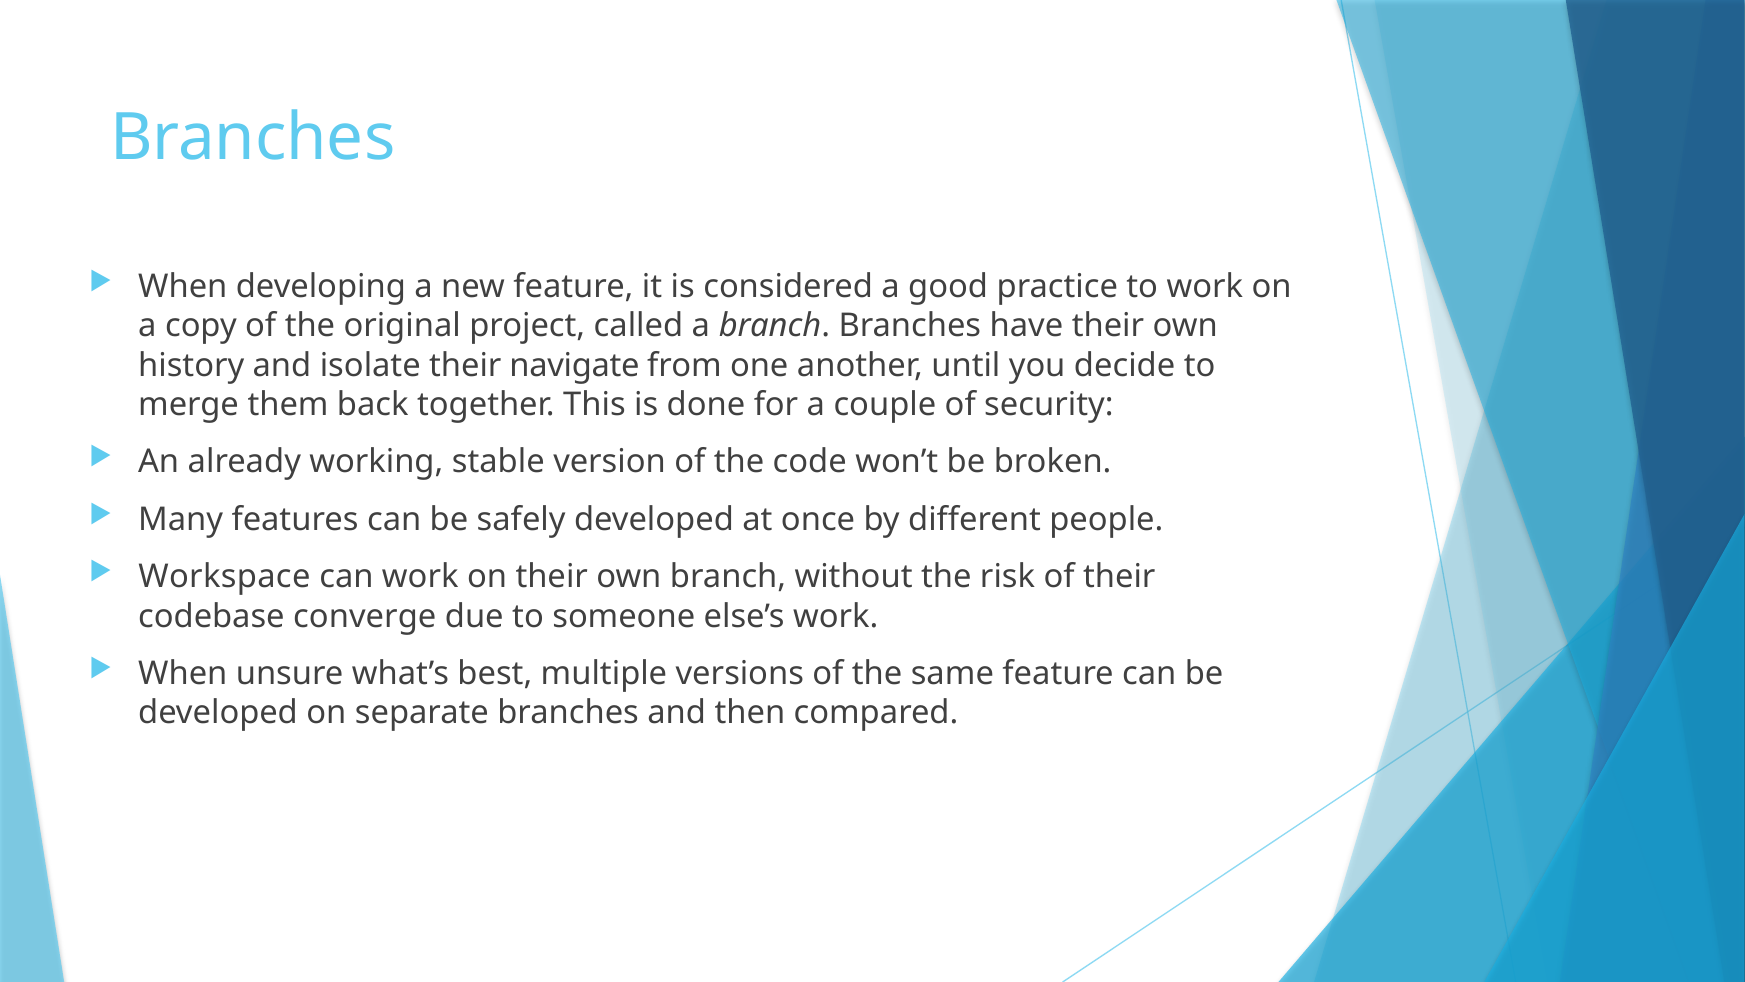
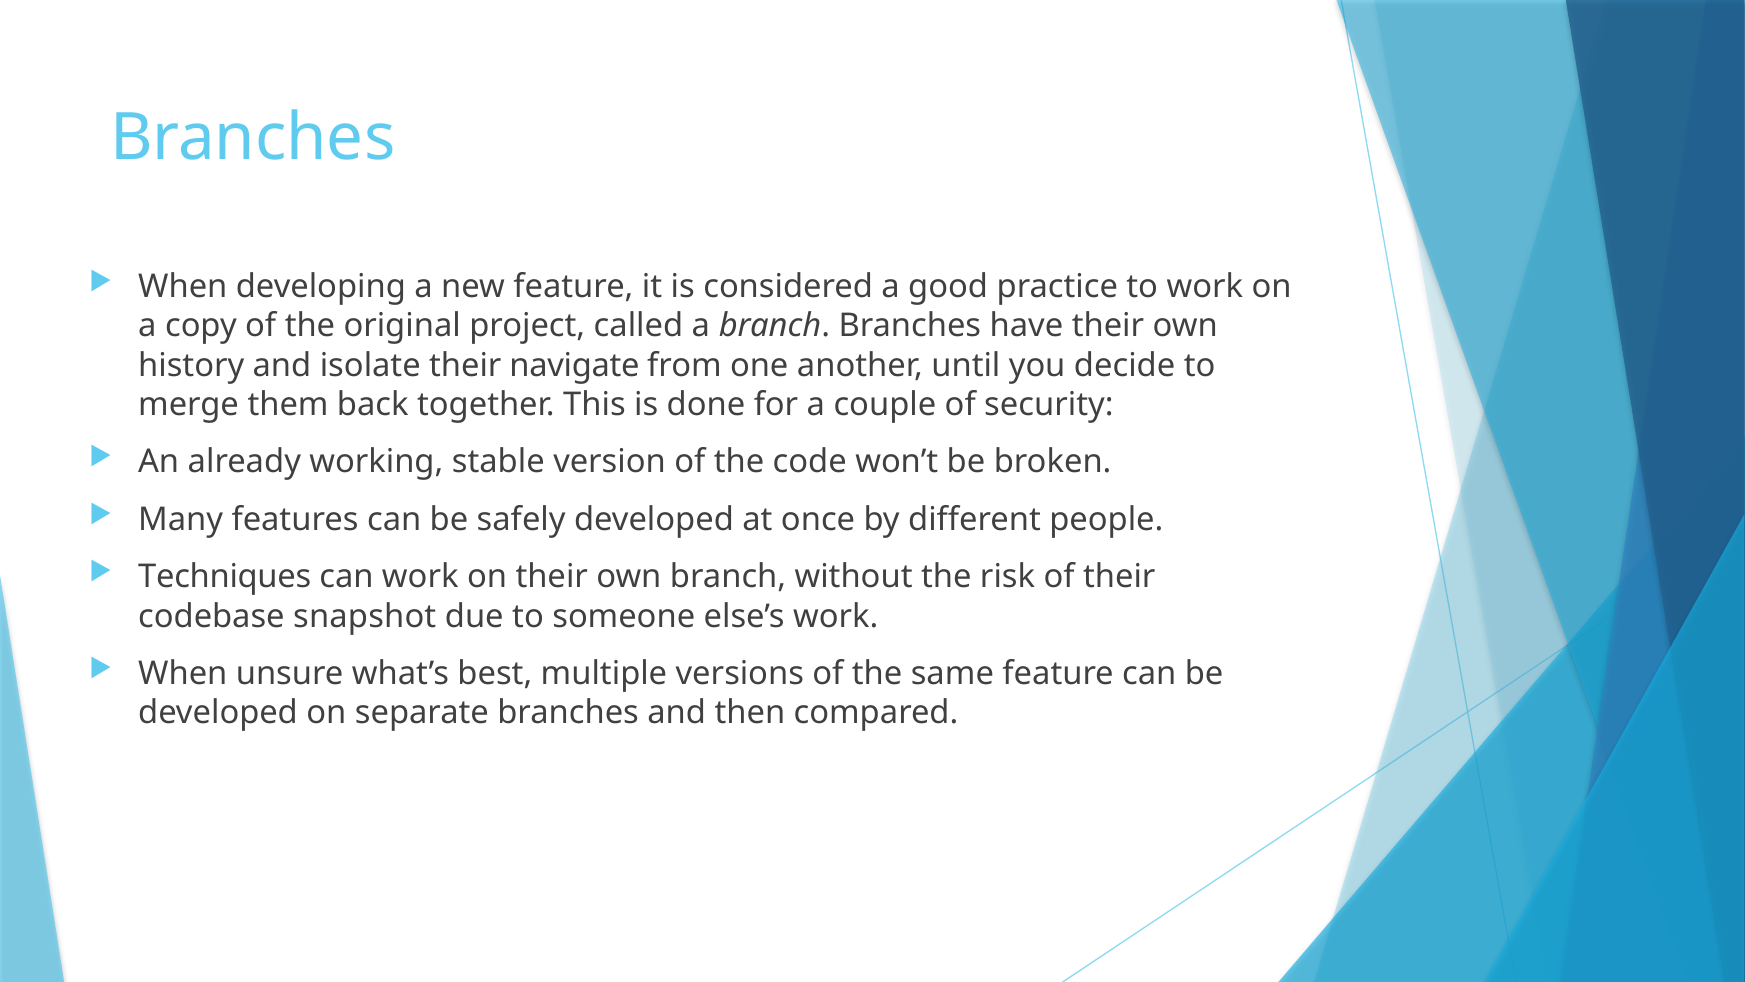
Workspace: Workspace -> Techniques (225, 577)
converge: converge -> snapshot (365, 616)
